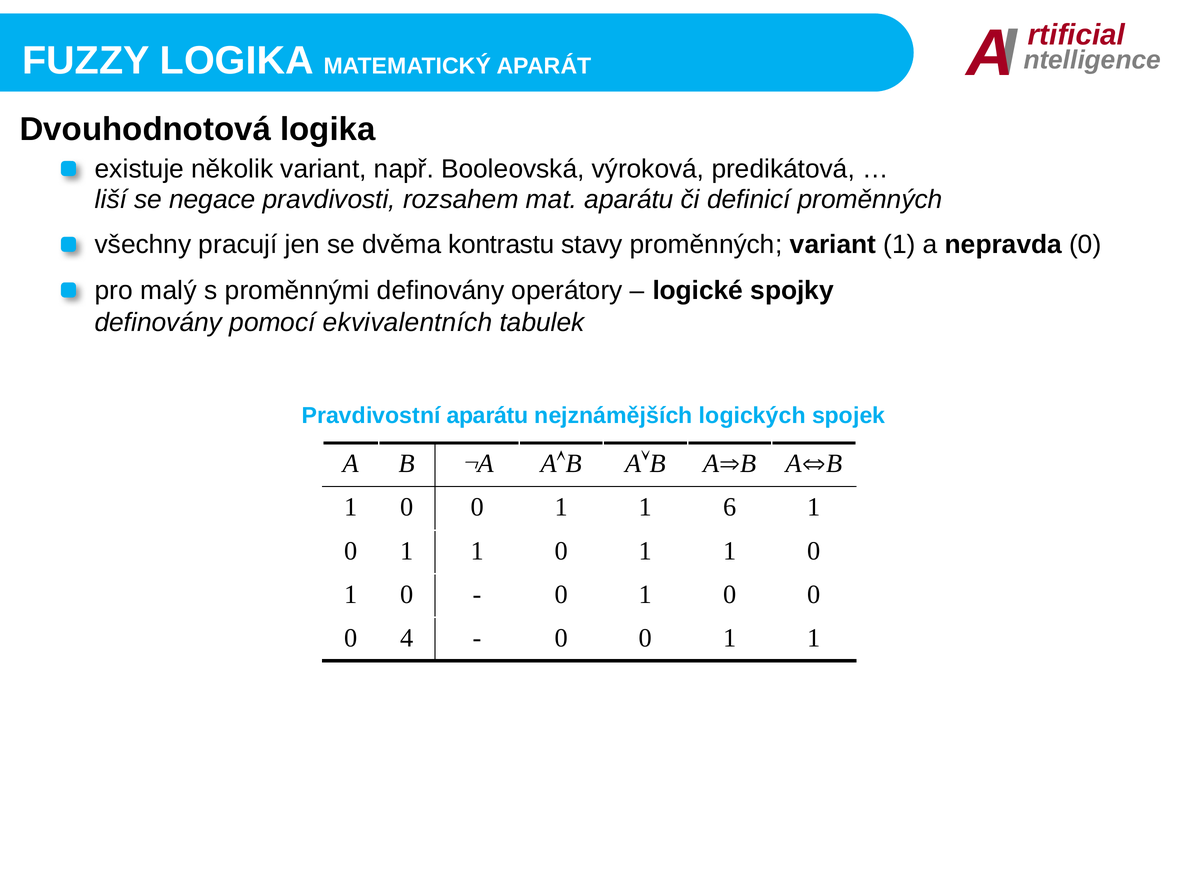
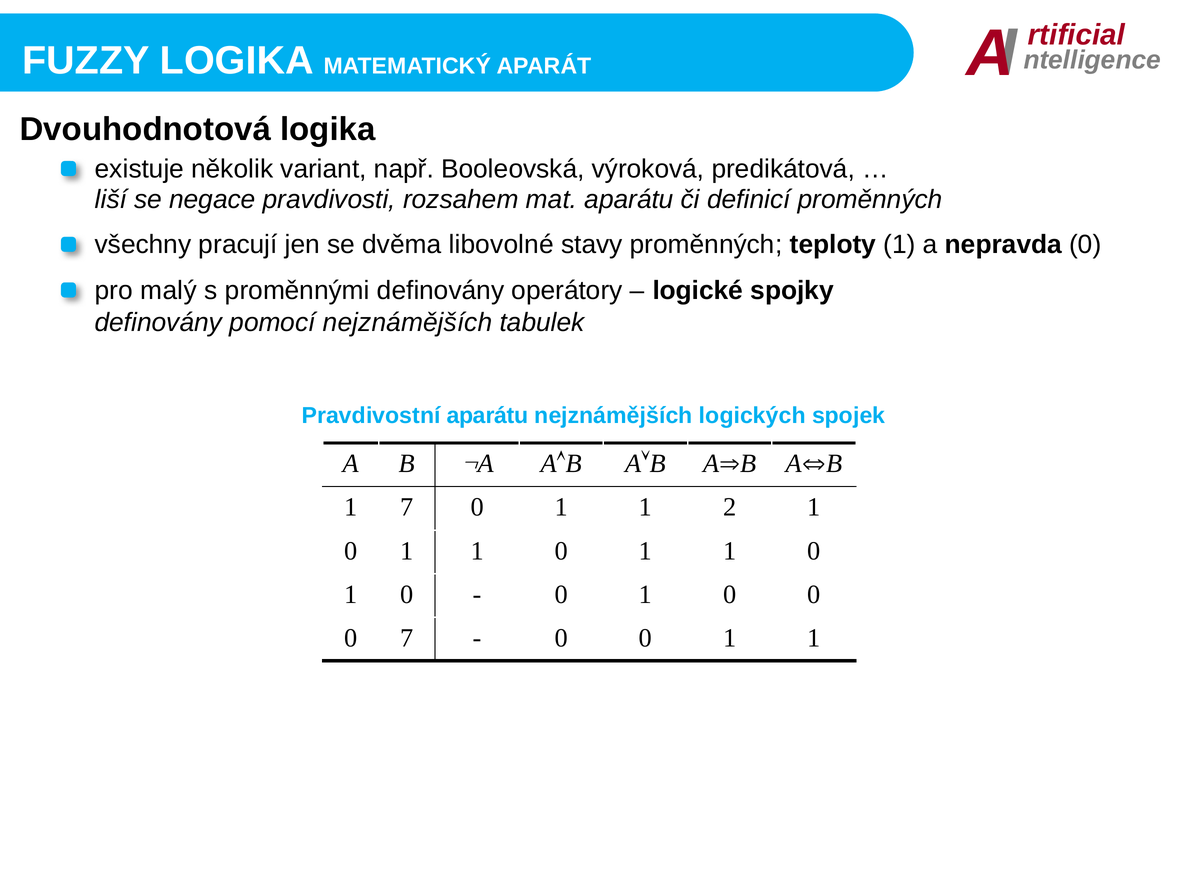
kontrastu: kontrastu -> libovolné (501, 245)
proměnných variant: variant -> teploty (833, 245)
pomocí ekvivalentních: ekvivalentních -> nejznámějších (408, 322)
0: 0 -> 7 (407, 507)
6: 6 -> 2 (730, 507)
0 4: 4 -> 7 (407, 638)
